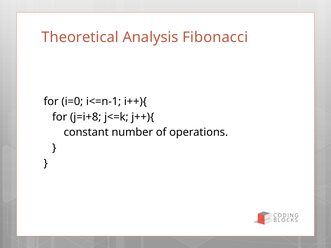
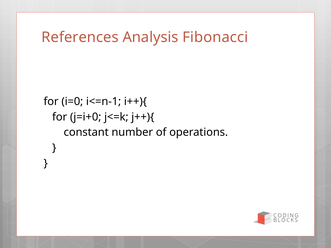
Theoretical: Theoretical -> References (80, 37)
j=i+8: j=i+8 -> j=i+0 (86, 117)
